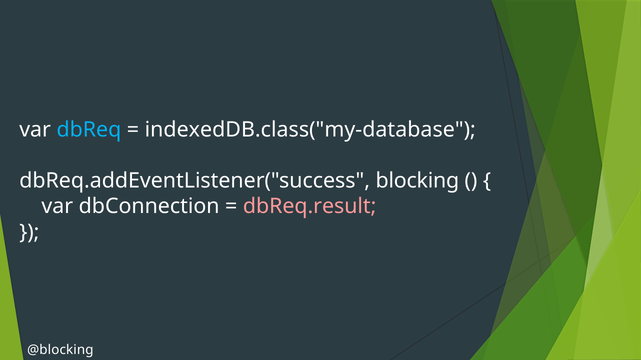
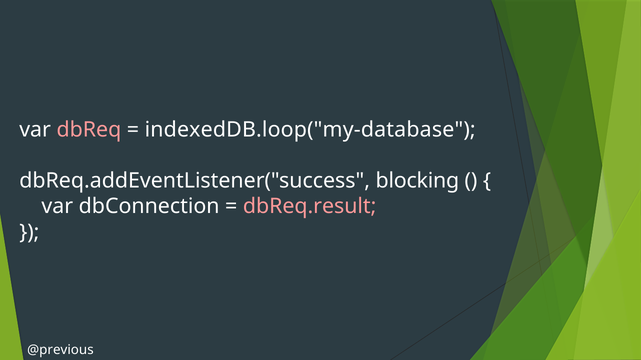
dbReq colour: light blue -> pink (89, 130)
indexedDB.class("my-database: indexedDB.class("my-database -> indexedDB.loop("my-database (310, 130)
@blocking: @blocking -> @previous (60, 350)
